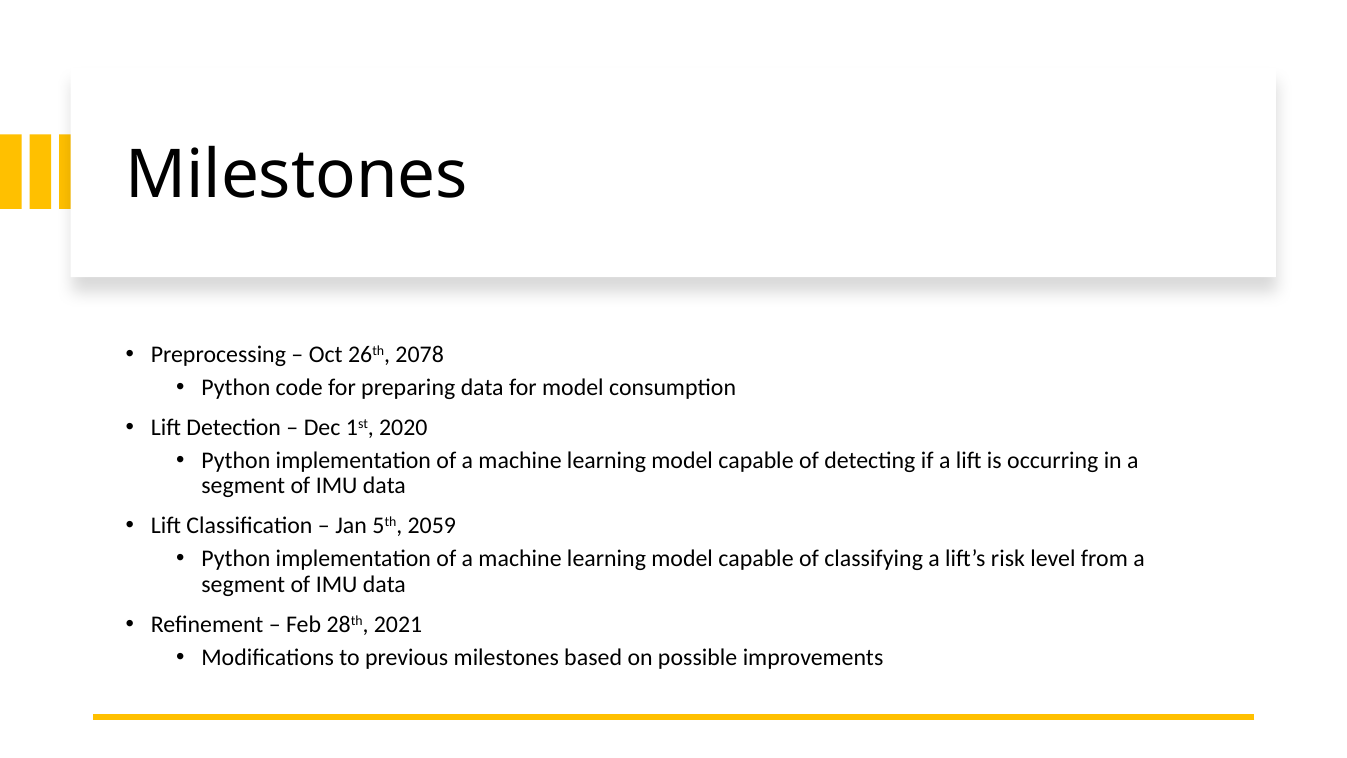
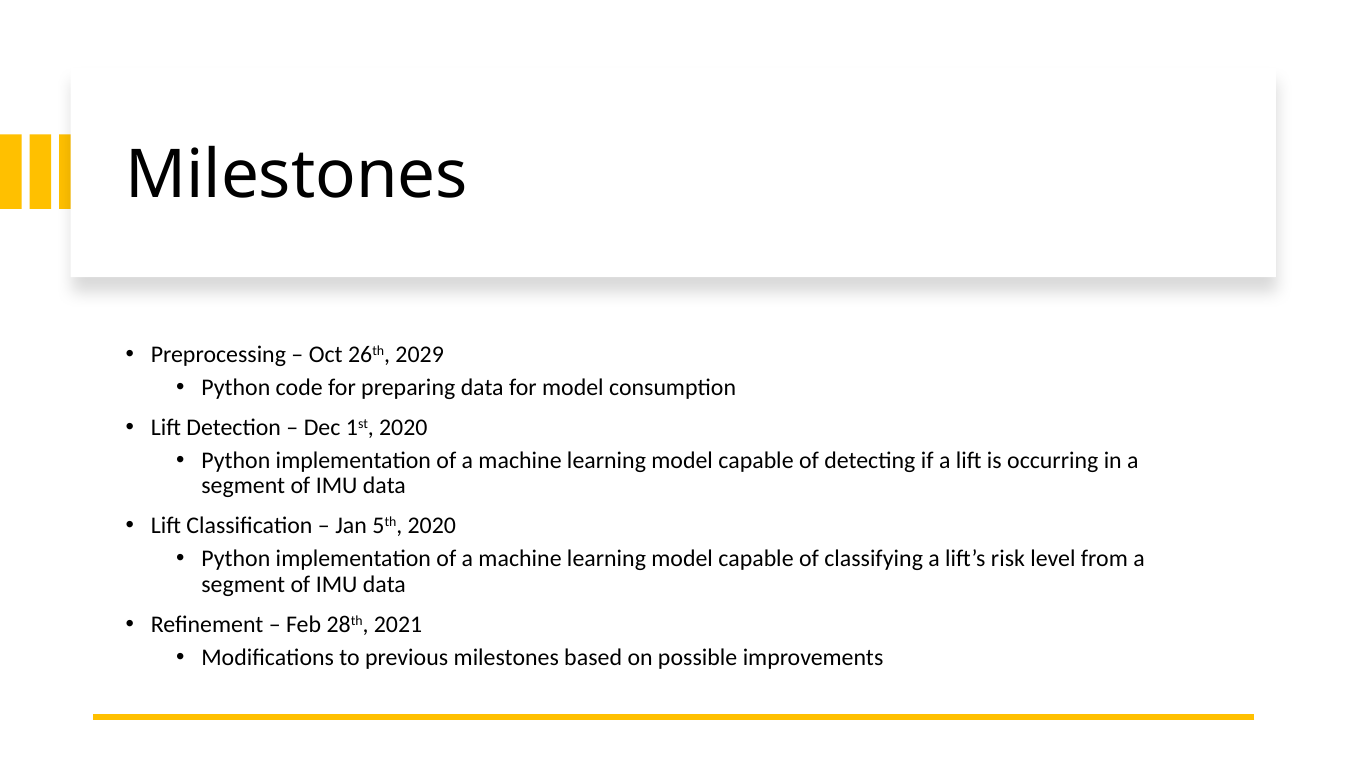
2078: 2078 -> 2029 (420, 355)
5th 2059: 2059 -> 2020 (432, 526)
